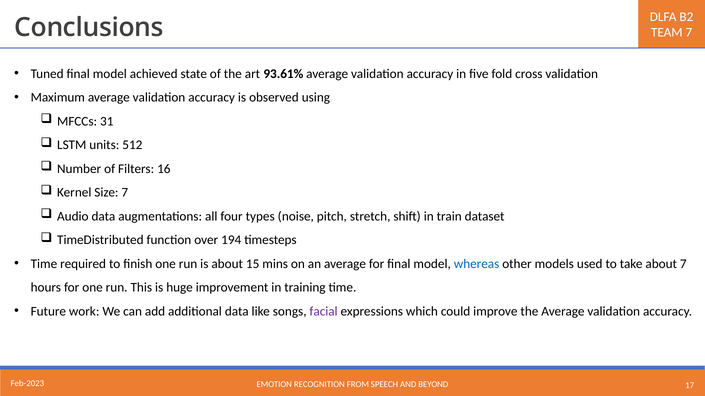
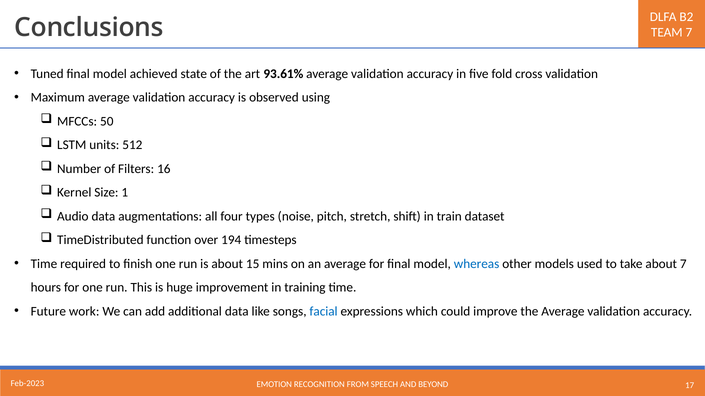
31: 31 -> 50 (107, 121)
Size 7: 7 -> 1 (125, 193)
facial colour: purple -> blue (324, 312)
